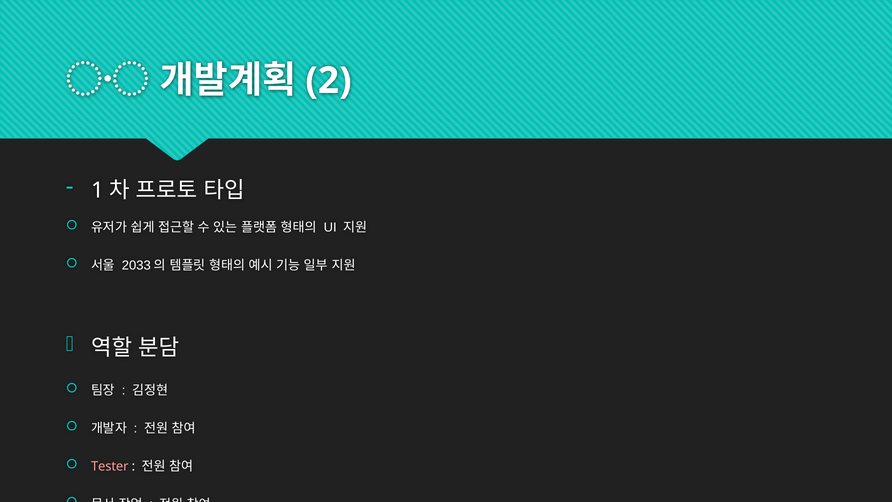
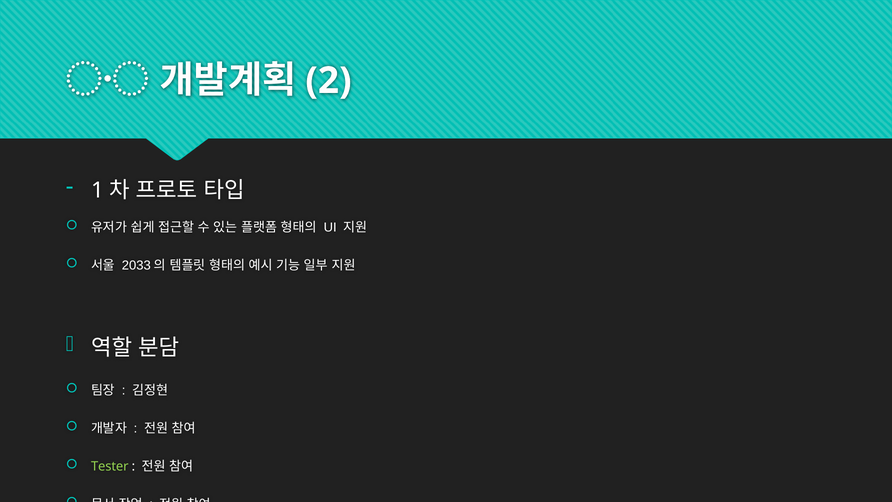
Tester colour: pink -> light green (110, 466)
